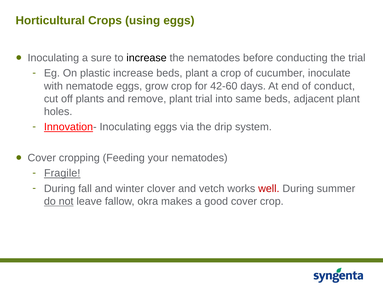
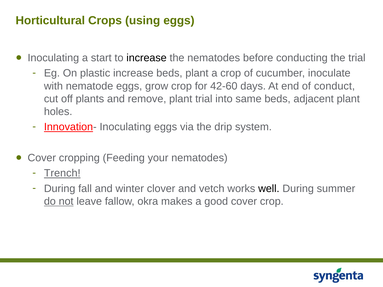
sure: sure -> start (101, 58)
Fragile: Fragile -> Trench (62, 173)
well colour: red -> black (269, 189)
